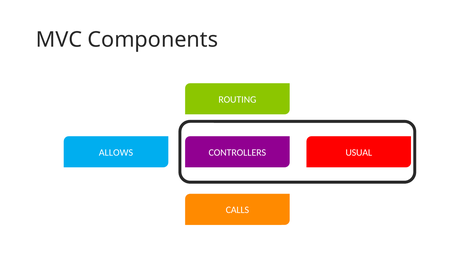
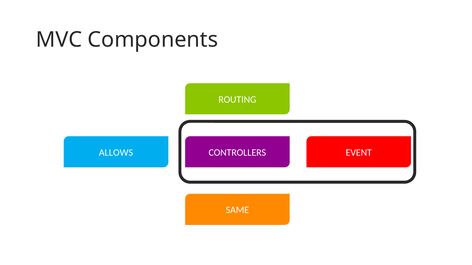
USUAL: USUAL -> EVENT (359, 153)
CALLS: CALLS -> SAME (237, 210)
